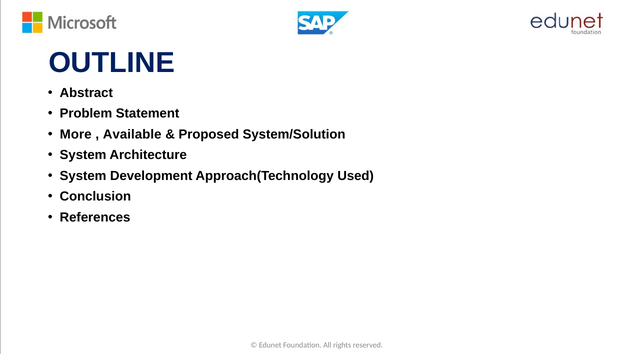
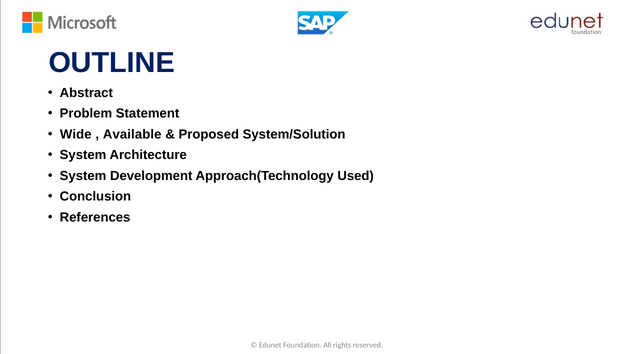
More: More -> Wide (76, 134)
